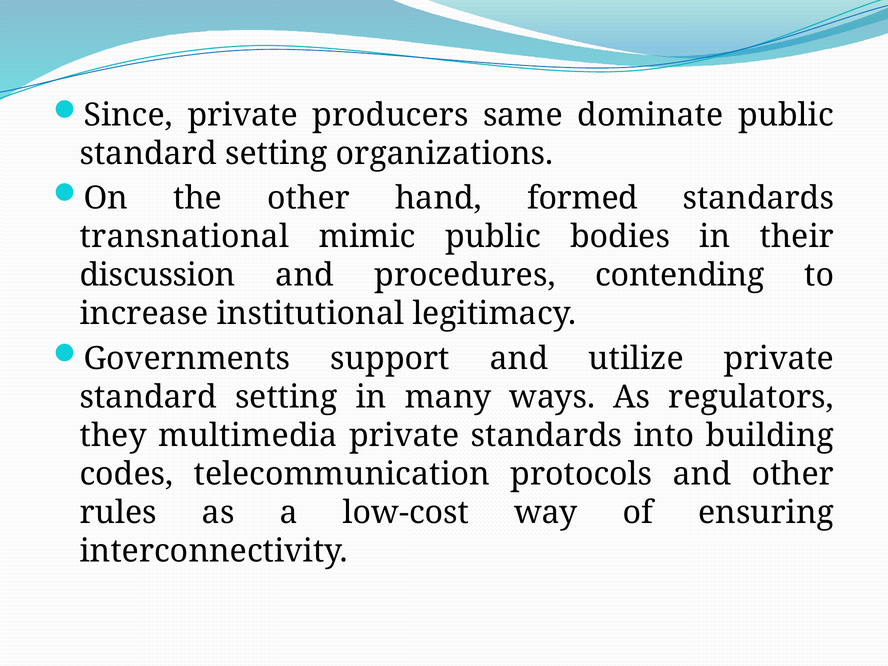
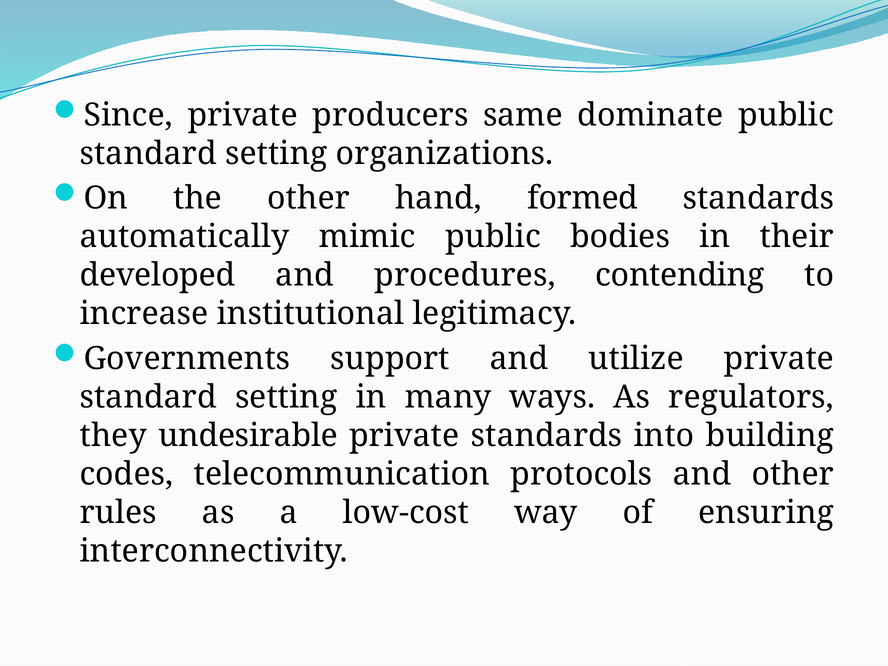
transnational: transnational -> automatically (185, 237)
discussion: discussion -> developed (158, 275)
multimedia: multimedia -> undesirable (248, 436)
